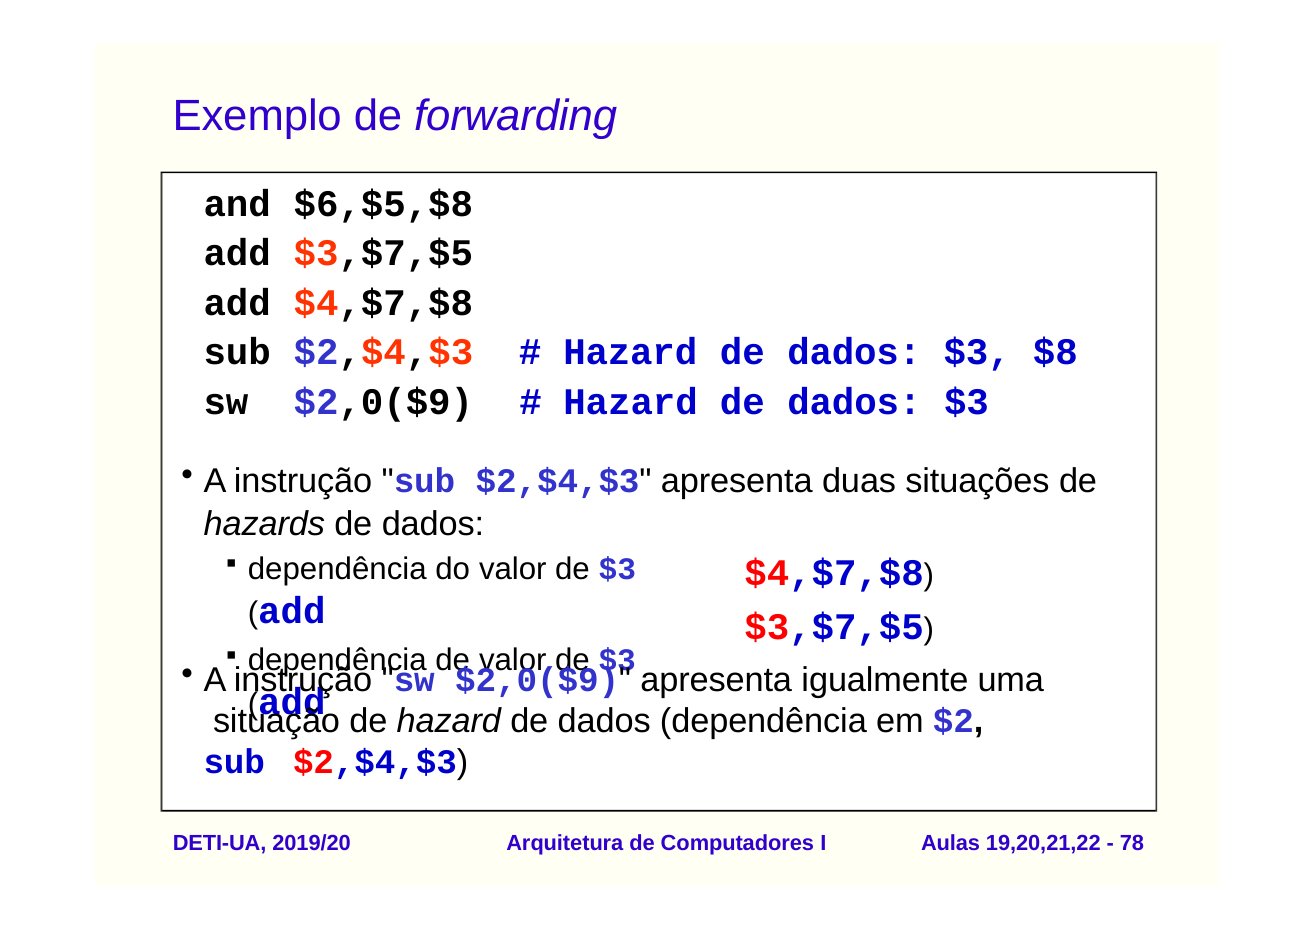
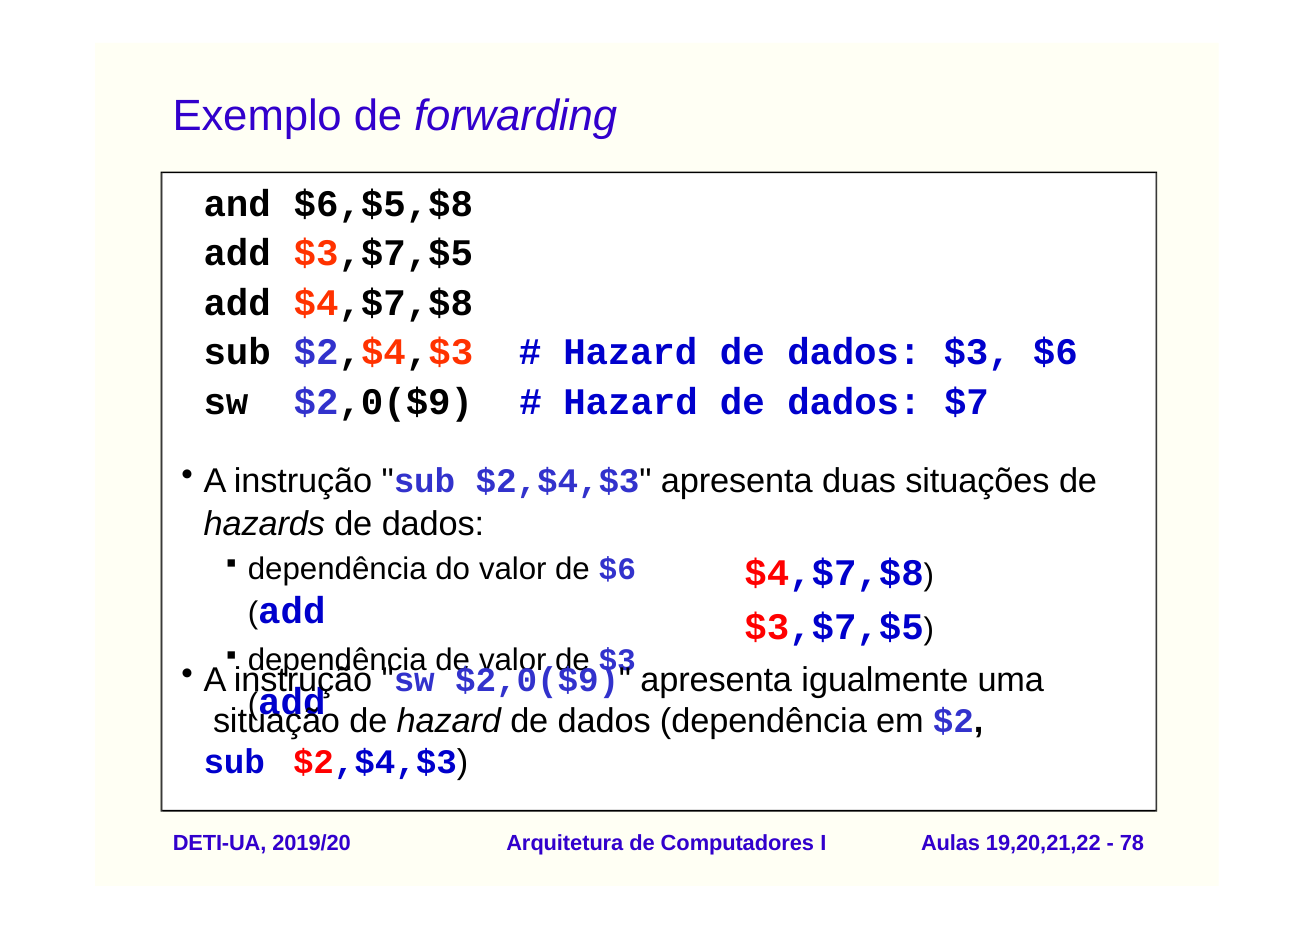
$3 $8: $8 -> $6 (1055, 352)
$3: $3 -> $7 (966, 401)
do valor de $3: $3 -> $6 (617, 569)
